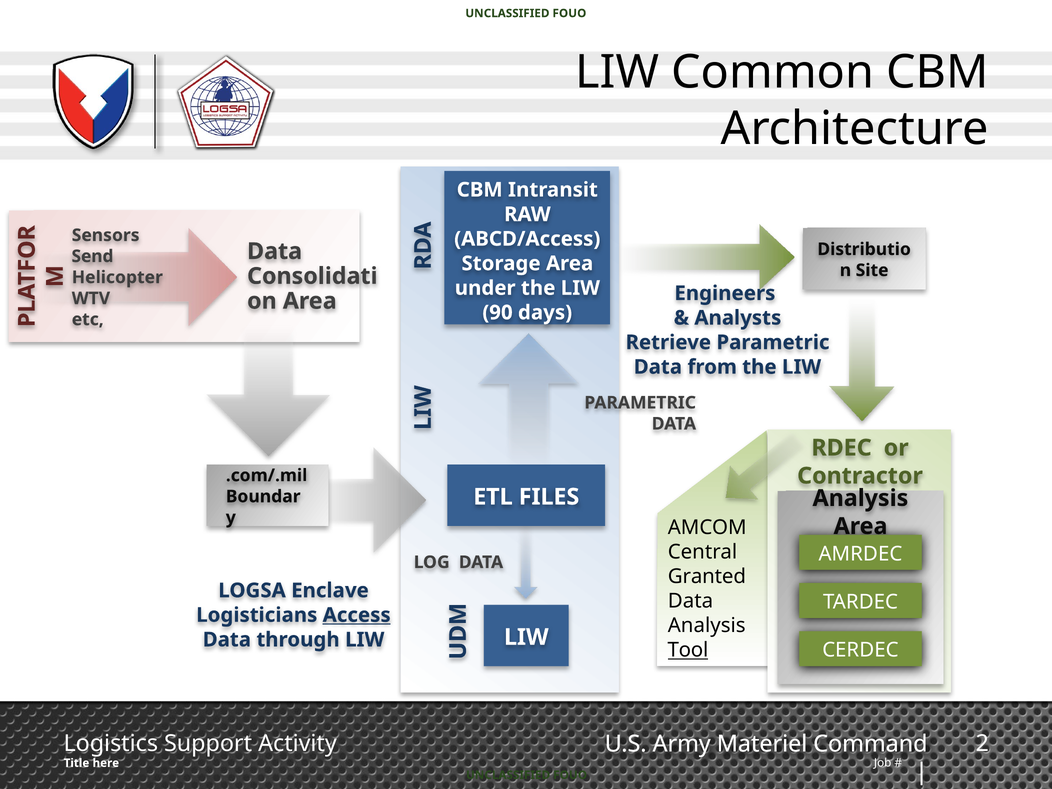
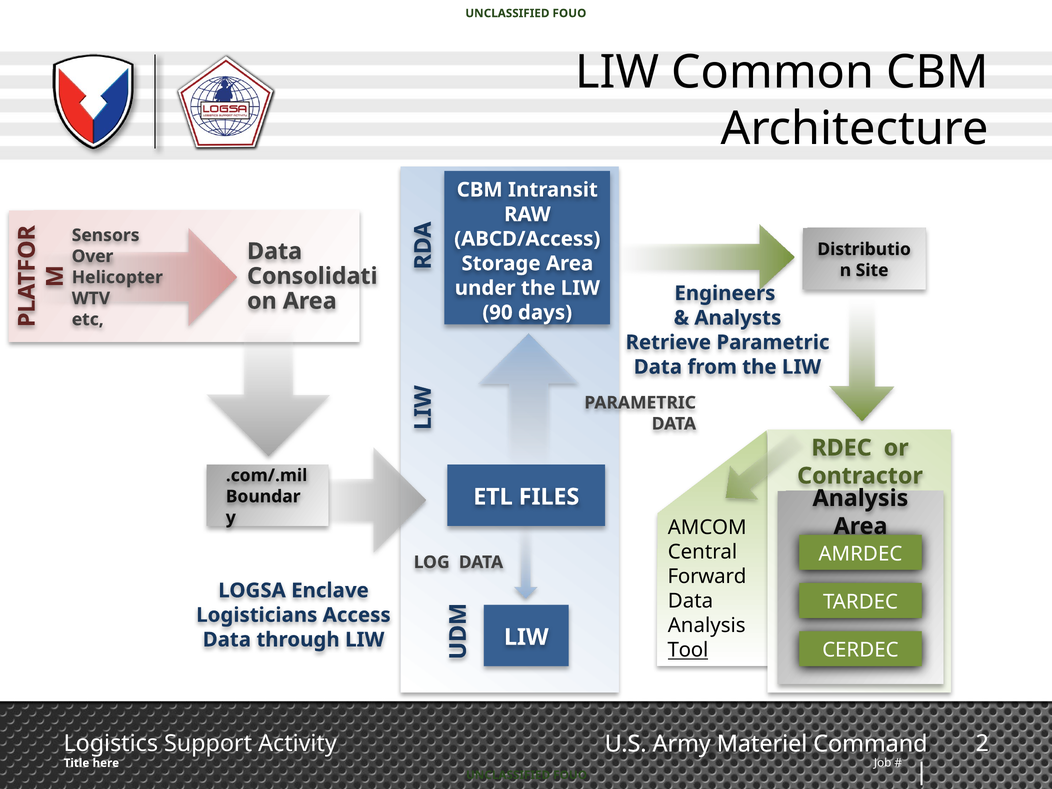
Send: Send -> Over (92, 256)
Granted: Granted -> Forward (707, 576)
Access underline: present -> none (357, 615)
